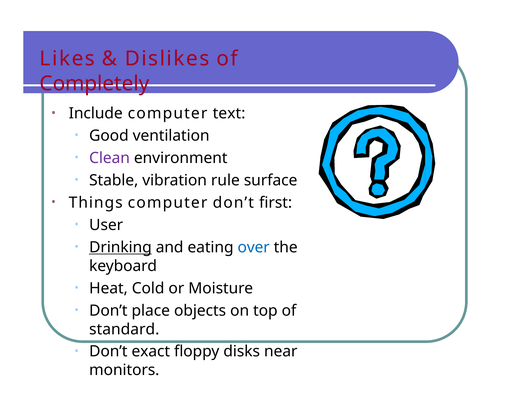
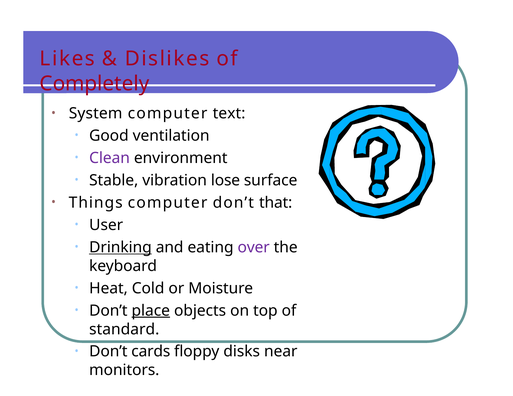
Include: Include -> System (96, 114)
rule: rule -> lose (225, 181)
first: first -> that (276, 203)
over colour: blue -> purple (254, 248)
place underline: none -> present (151, 311)
exact: exact -> cards (151, 352)
